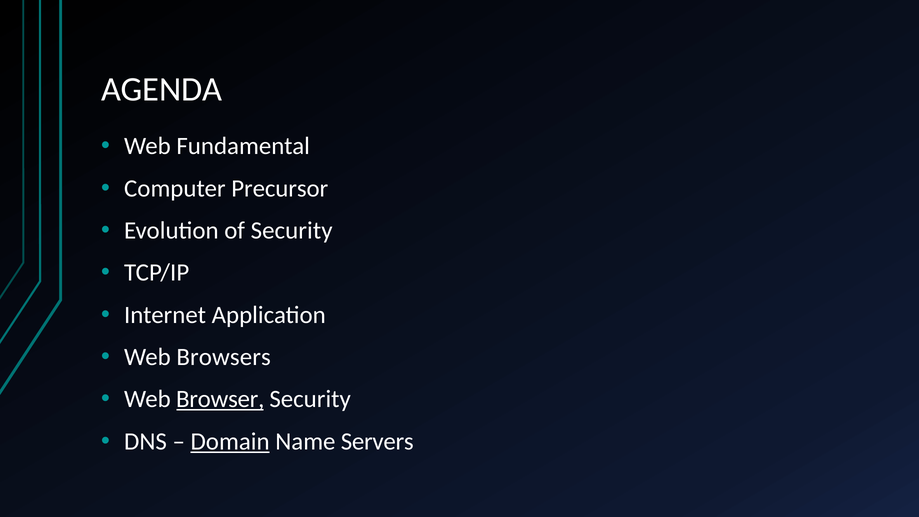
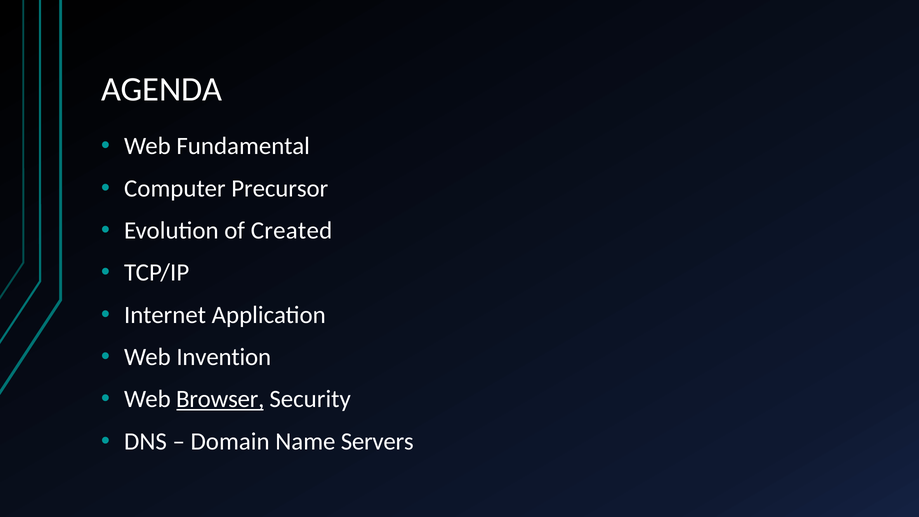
of Security: Security -> Created (292, 231)
Browsers: Browsers -> Invention (224, 357)
Domain underline: present -> none (230, 441)
